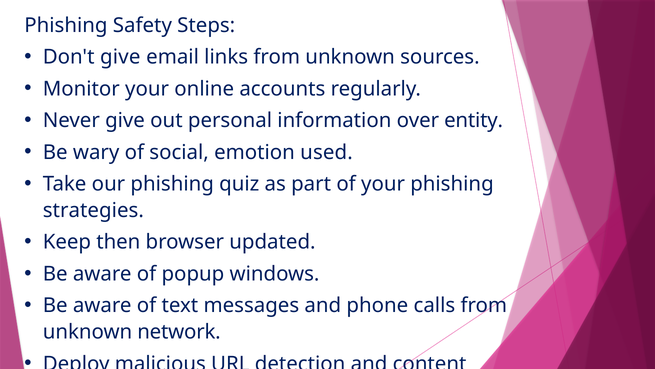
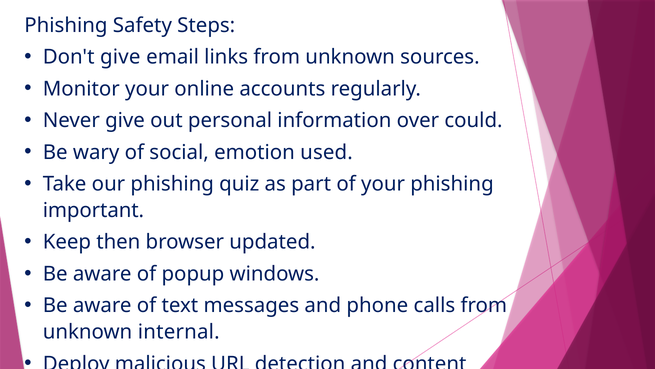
entity: entity -> could (473, 120)
strategies: strategies -> important (93, 210)
network: network -> internal (179, 331)
